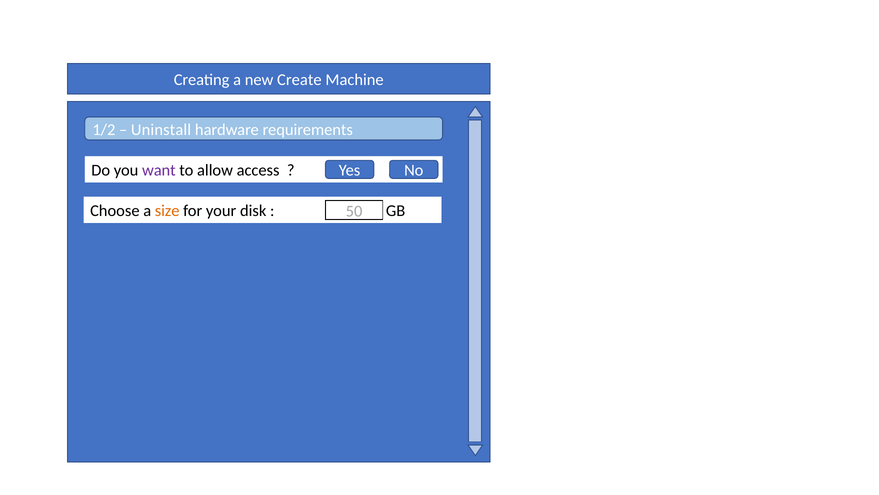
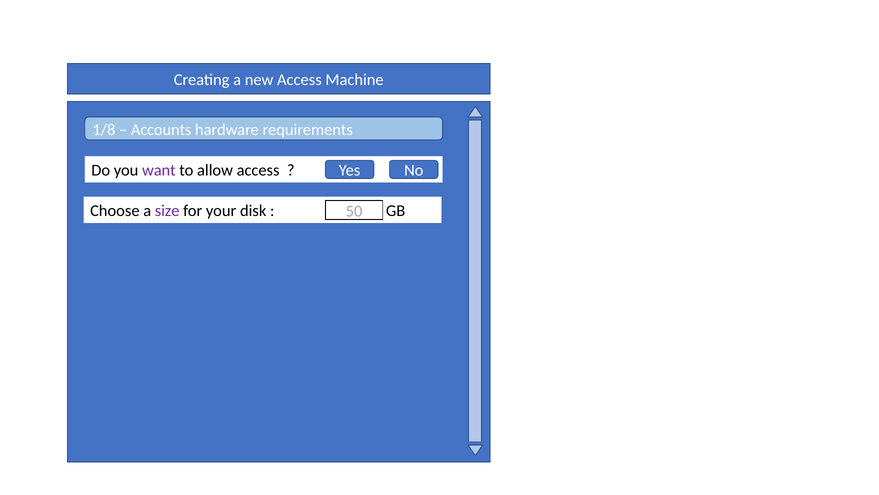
new Create: Create -> Access (299, 80)
1/2: 1/2 -> 1/8 (104, 129)
Uninstall: Uninstall -> Accounts (161, 129)
size colour: orange -> purple (167, 211)
